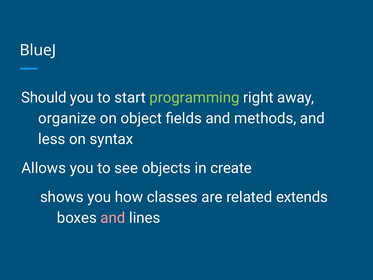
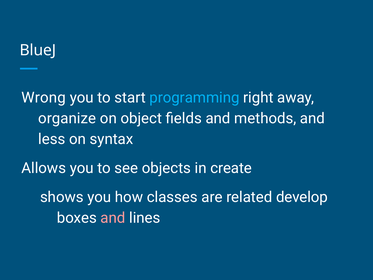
Should: Should -> Wrong (44, 98)
programming colour: light green -> light blue (194, 98)
extends: extends -> develop (302, 197)
